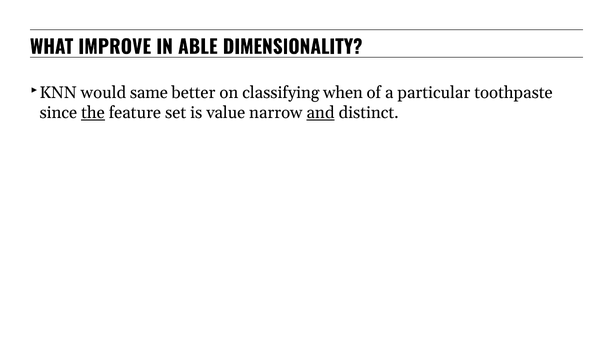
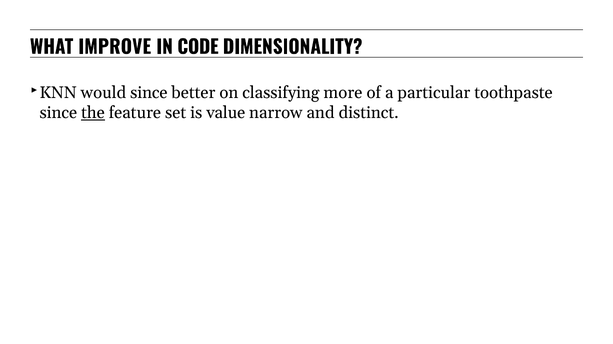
ABLE: ABLE -> CODE (198, 48)
would same: same -> since (149, 93)
when: when -> more (343, 93)
and underline: present -> none (321, 113)
